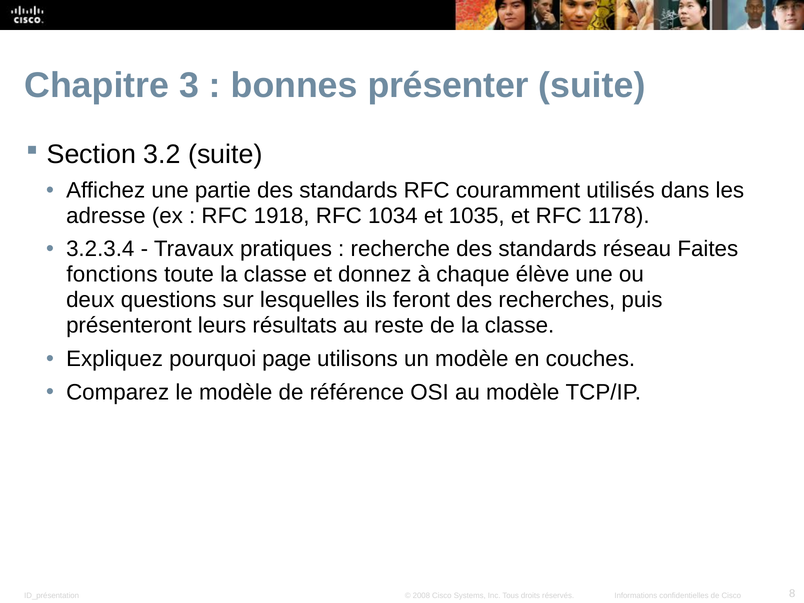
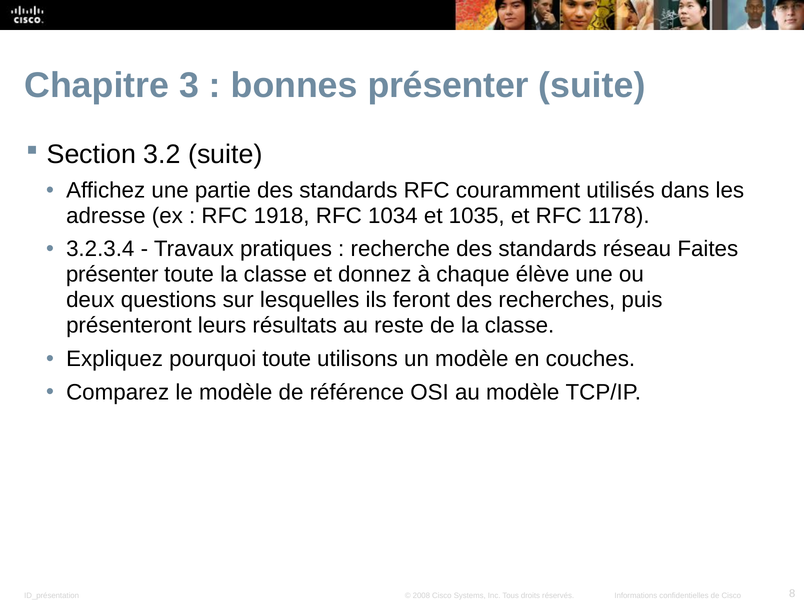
fonctions: fonctions -> présenter (112, 275)
pourquoi page: page -> toute (287, 359)
